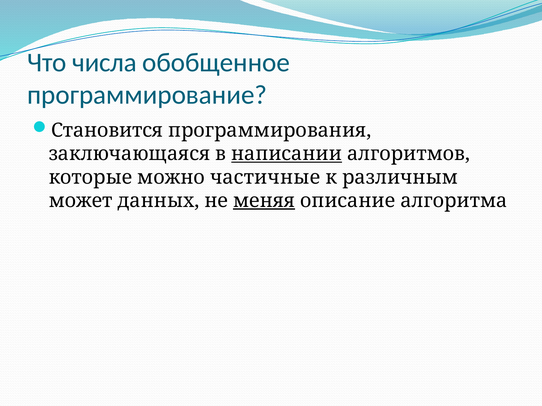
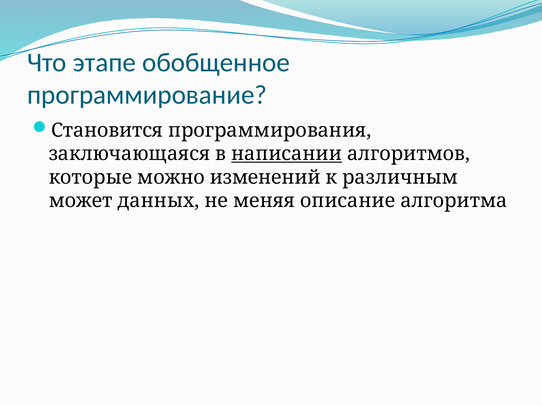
числа: числа -> этапе (104, 63)
частичные: частичные -> изменений (265, 177)
меняя underline: present -> none (264, 201)
